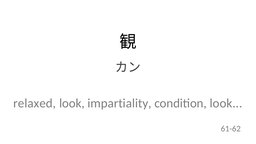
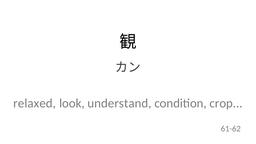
impartiality: impartiality -> understand (120, 103)
condition look: look -> crop (226, 103)
